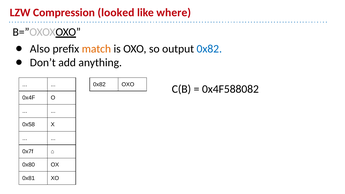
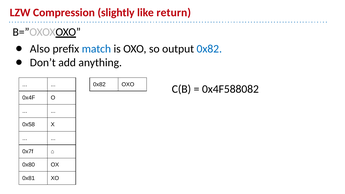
looked: looked -> slightly (116, 13)
where: where -> return (174, 13)
match colour: orange -> blue (96, 49)
